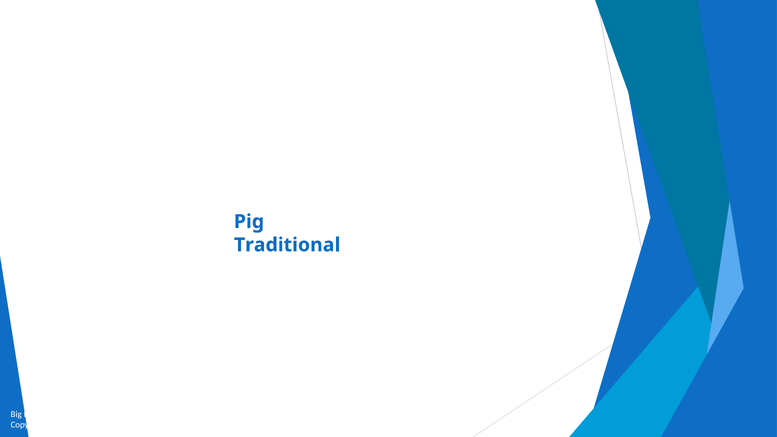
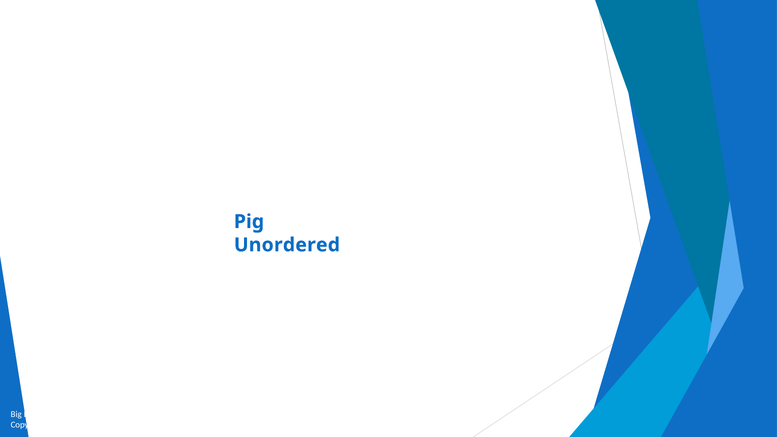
Traditional: Traditional -> Unordered (287, 245)
